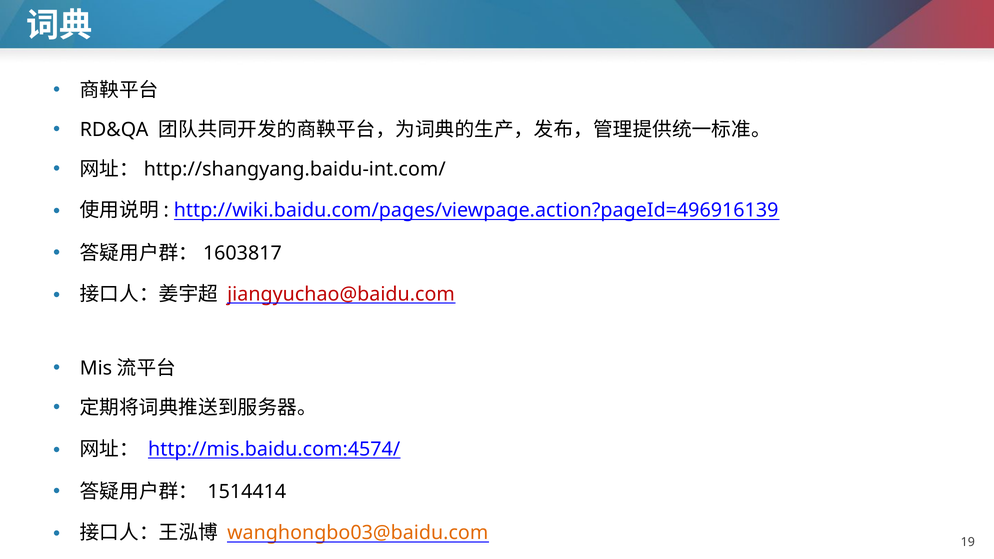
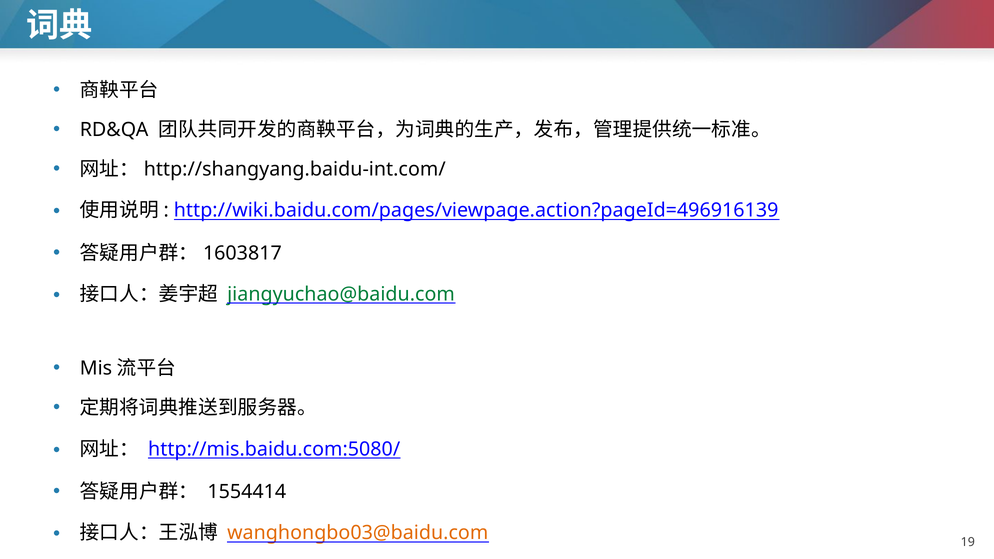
jiangyuchao@baidu.com colour: red -> green (341, 294)
http://mis.baidu.com:4574/: http://mis.baidu.com:4574/ -> http://mis.baidu.com:5080/ (274, 449)
1514414: 1514414 -> 1554414 (247, 492)
